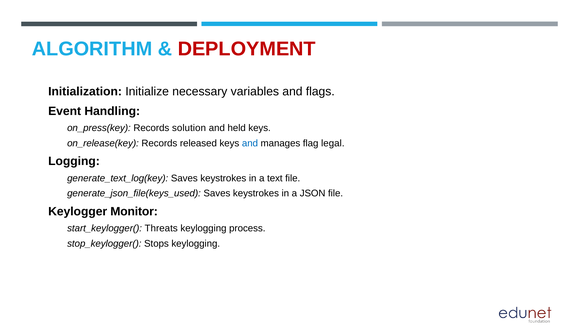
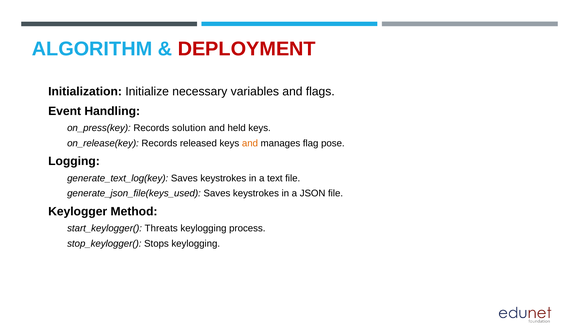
and colour: blue -> orange (250, 143)
legal: legal -> pose (333, 143)
Monitor: Monitor -> Method (134, 211)
